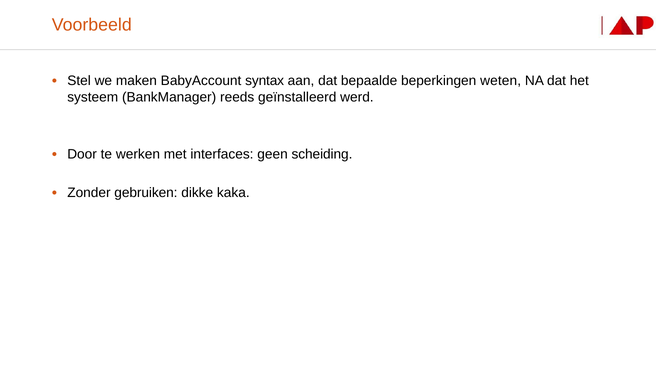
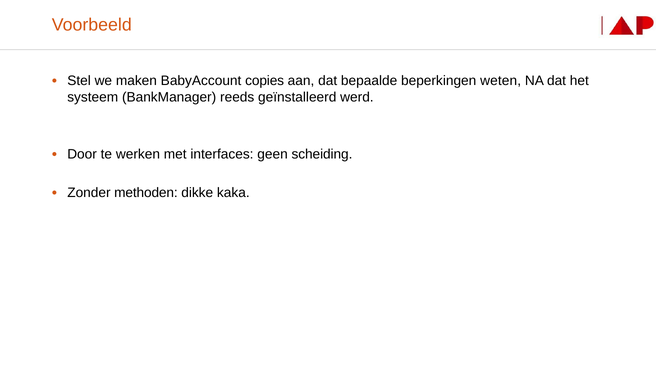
syntax: syntax -> copies (265, 81)
gebruiken: gebruiken -> methoden (146, 193)
